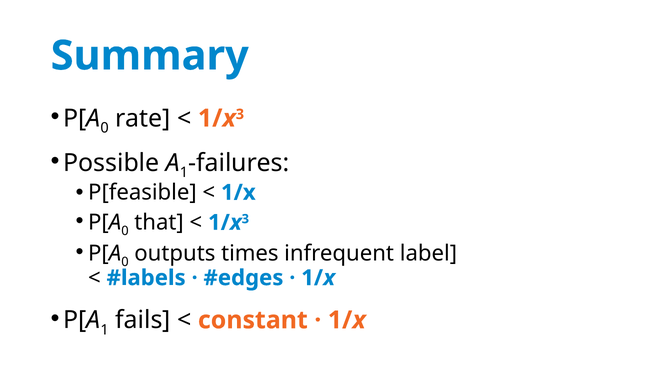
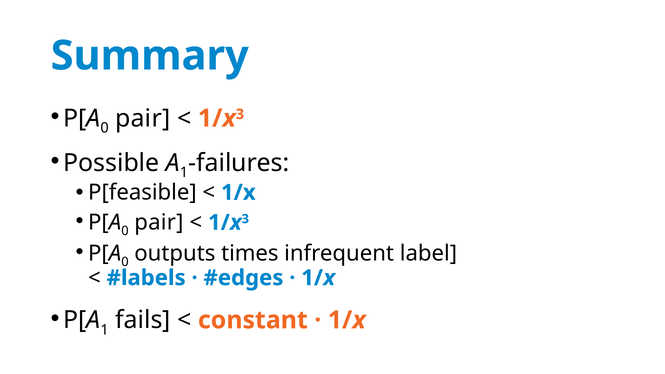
rate: rate -> pair (143, 118)
that: that -> pair (159, 223)
